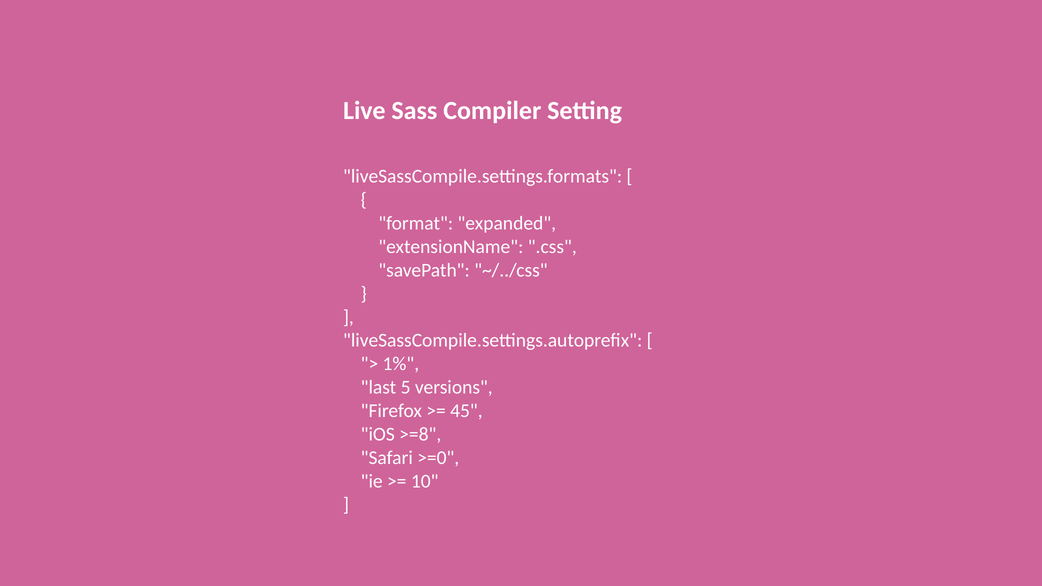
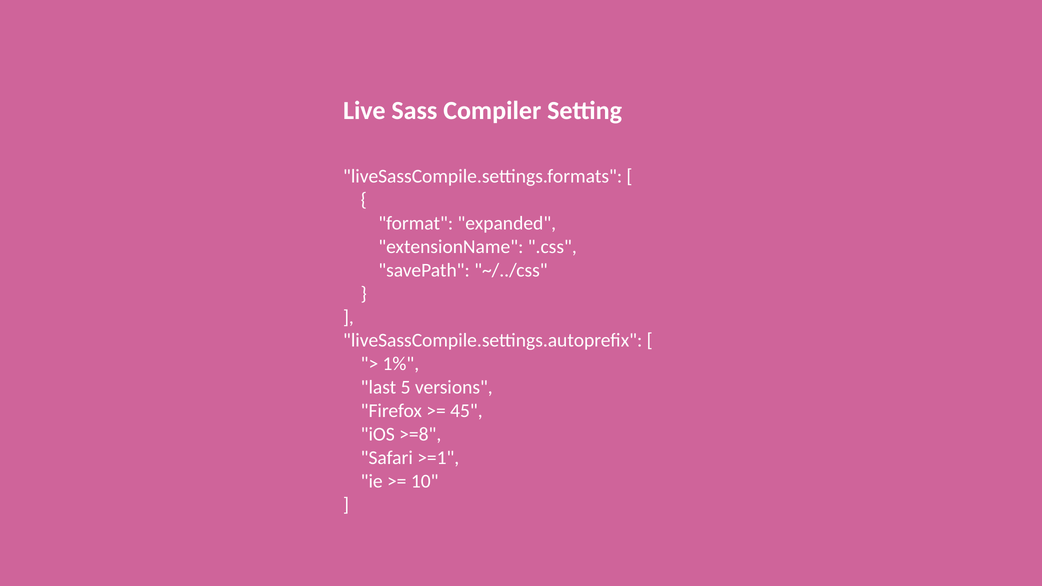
>=0: >=0 -> >=1 (438, 458)
